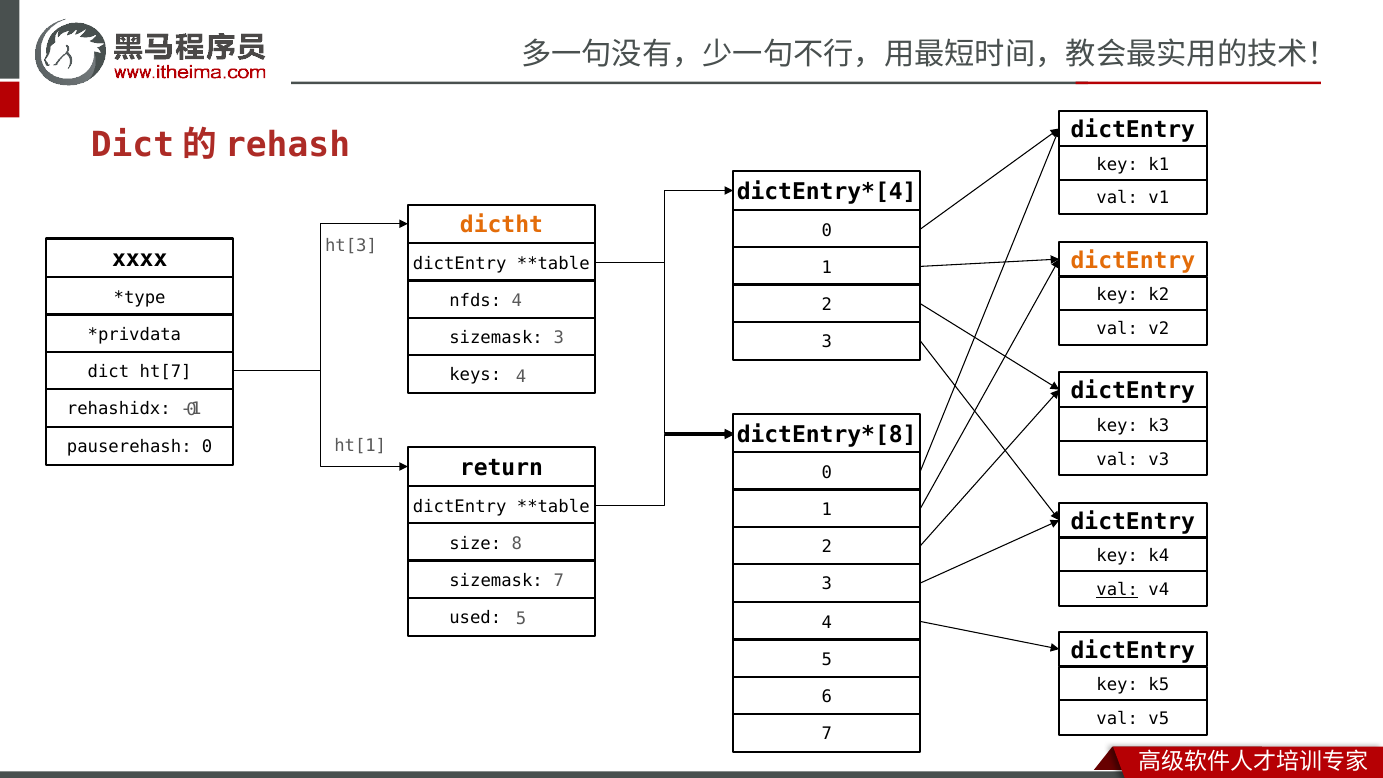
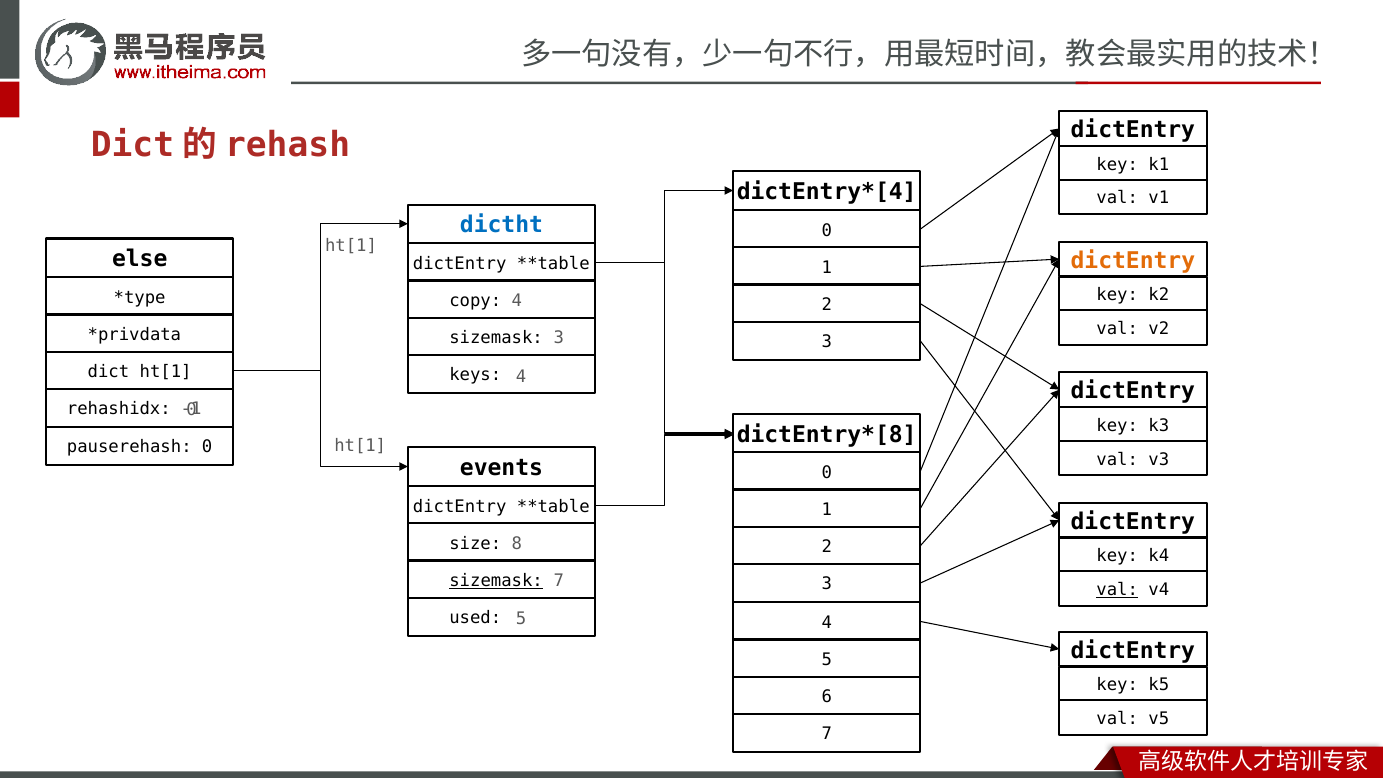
dictht colour: orange -> blue (501, 225)
ht[3: ht[3 -> ht[1 (351, 246)
xxxx: xxxx -> else (140, 259)
nfds: nfds -> copy (475, 301)
dict ht[7: ht[7 -> ht[1 (166, 372)
return: return -> events (501, 468)
sizemask underline: none -> present (496, 581)
